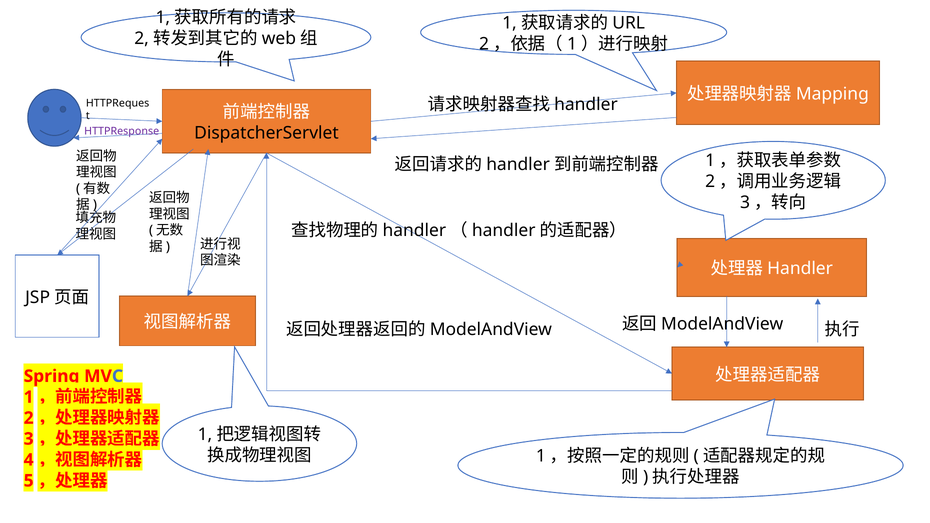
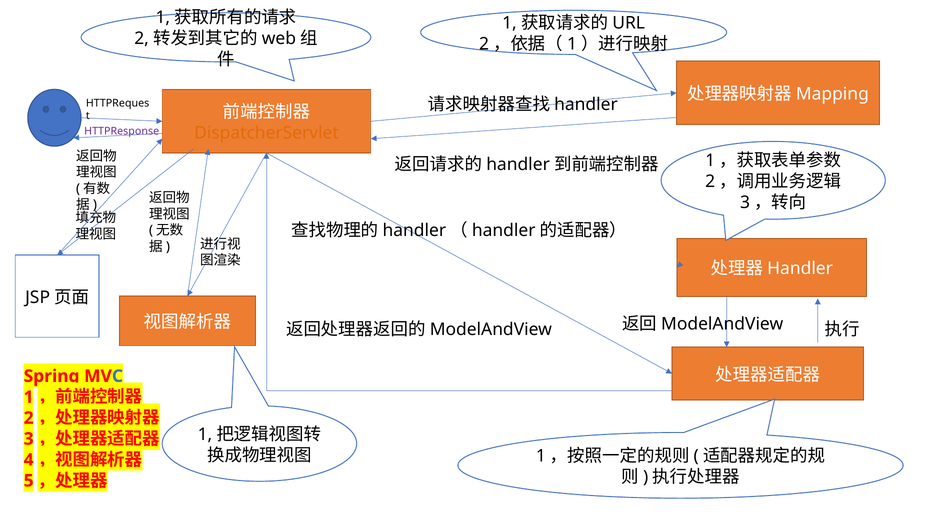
DispatcherServlet colour: black -> orange (266, 133)
